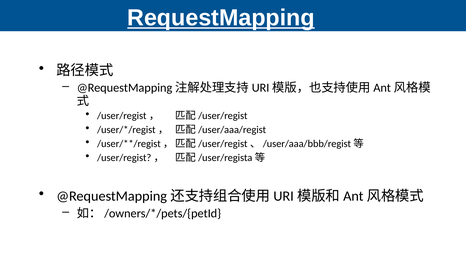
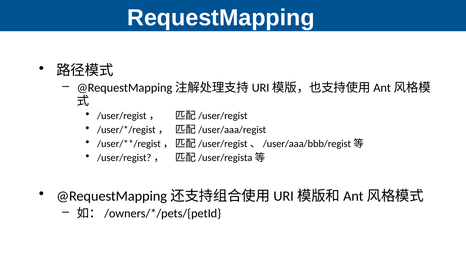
RequestMapping underline: present -> none (221, 18)
